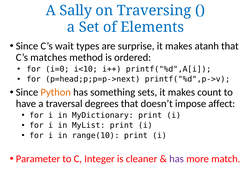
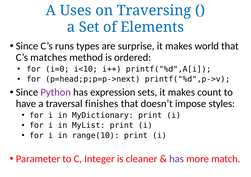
Sally: Sally -> Uses (76, 11)
wait: wait -> runs (64, 46)
atanh: atanh -> world (207, 46)
Python colour: orange -> purple (56, 92)
something: something -> expression (113, 92)
degrees: degrees -> finishes (102, 104)
affect: affect -> styles (222, 104)
